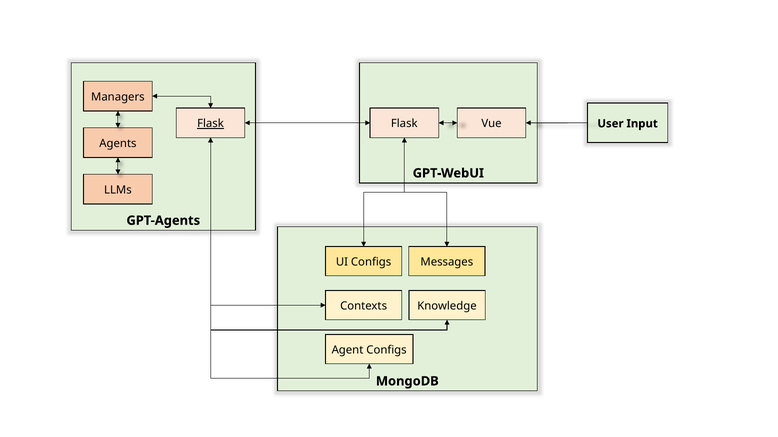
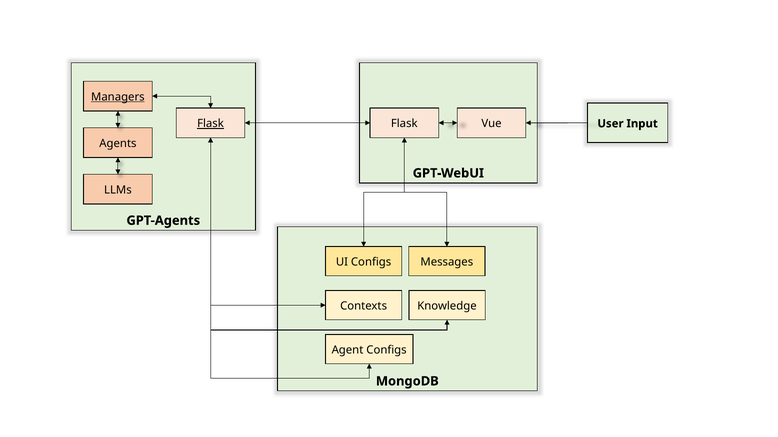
Managers underline: none -> present (118, 97)
